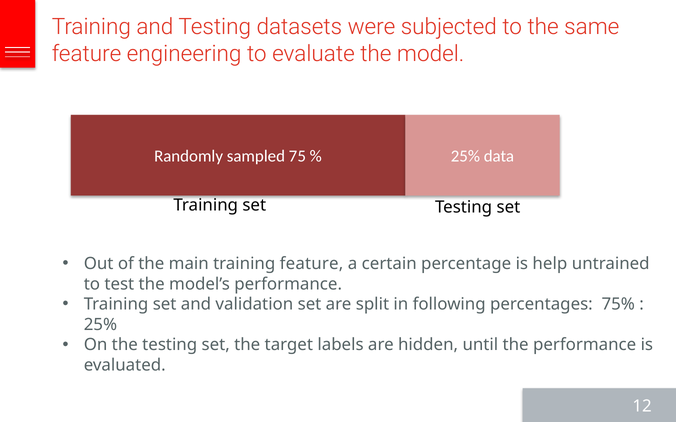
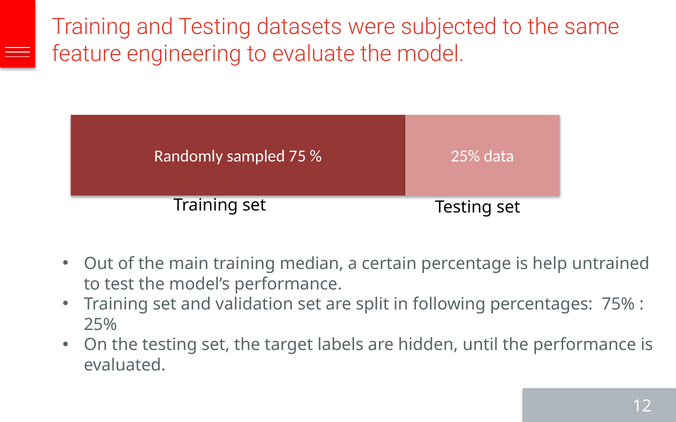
training feature: feature -> median (312, 264)
